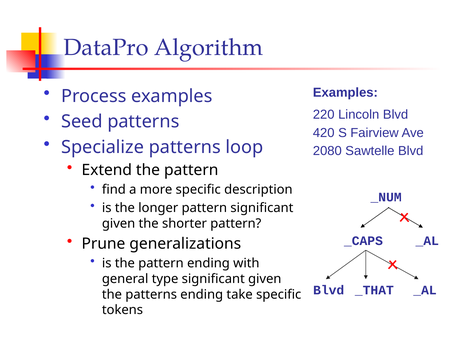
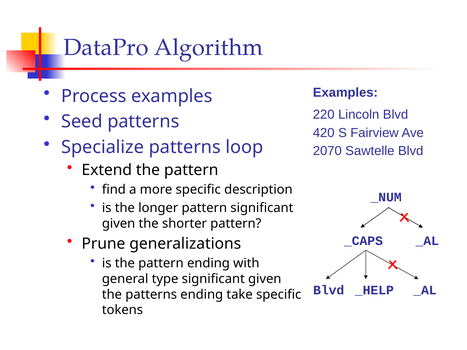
2080: 2080 -> 2070 (327, 151)
_THAT: _THAT -> _HELP (374, 290)
